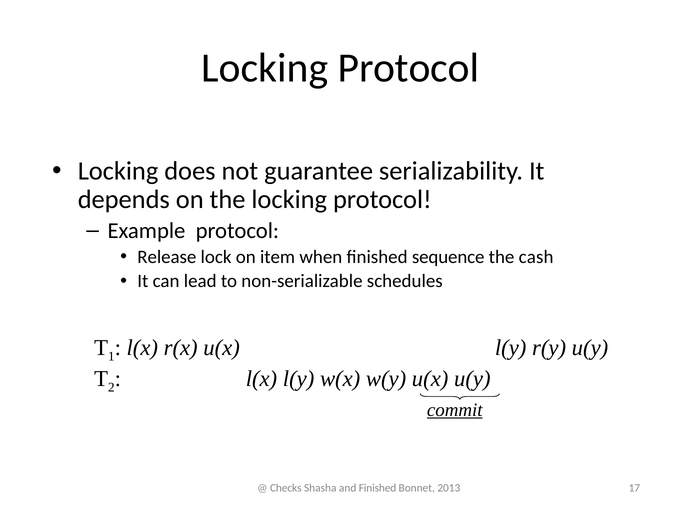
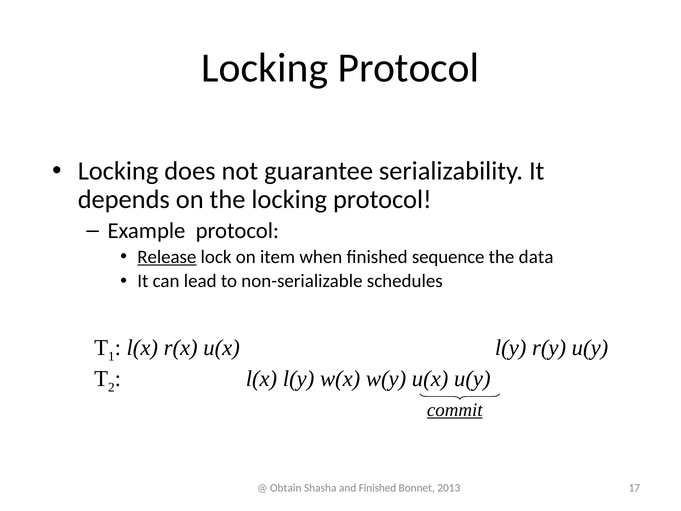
Release underline: none -> present (167, 257)
cash: cash -> data (536, 257)
Checks: Checks -> Obtain (286, 488)
